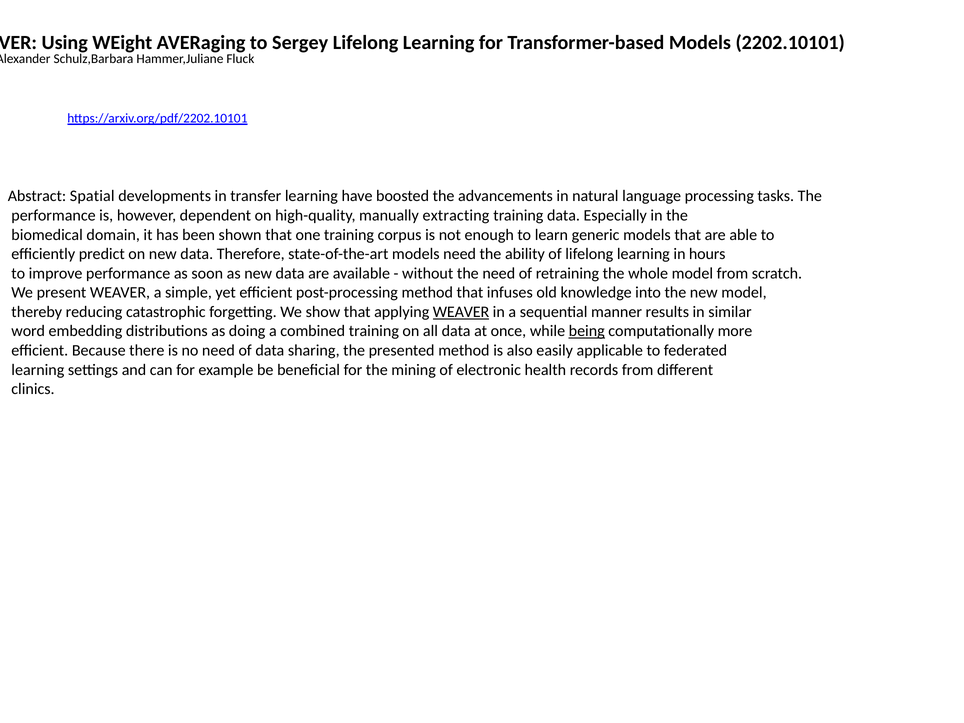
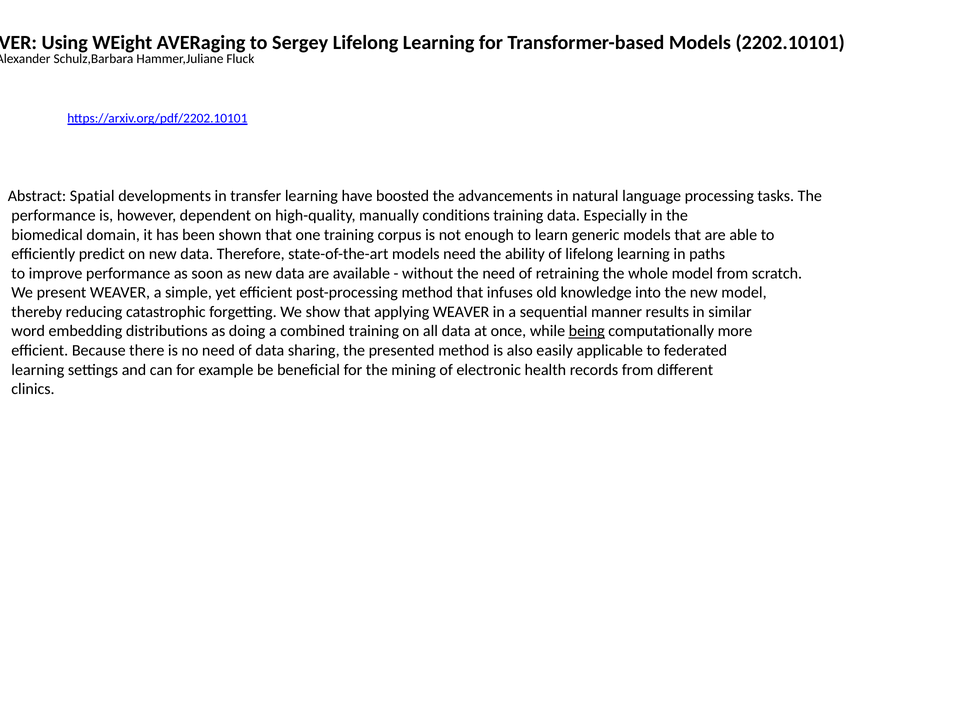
extracting: extracting -> conditions (456, 215)
hours: hours -> paths (707, 254)
WEAVER underline: present -> none (461, 312)
